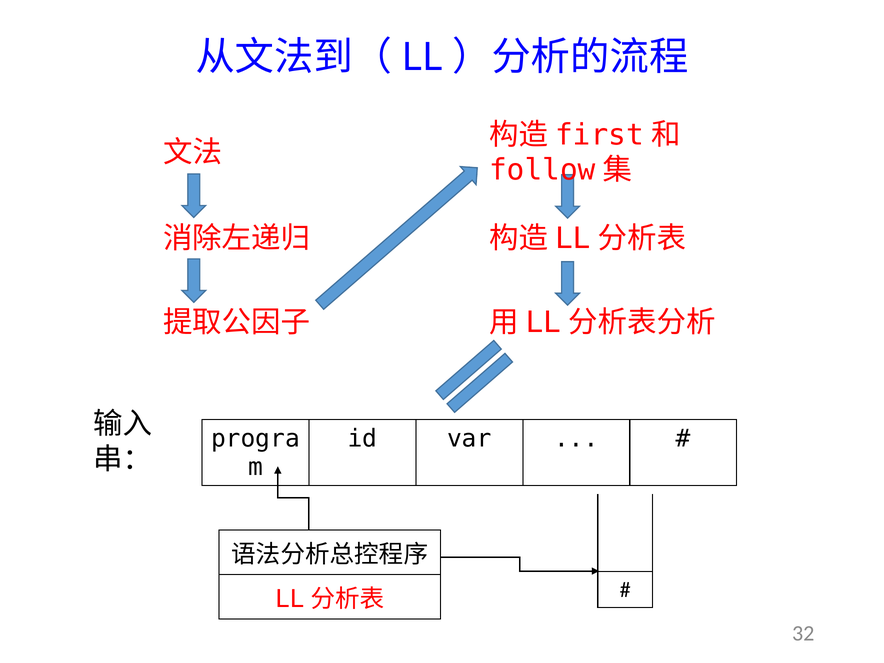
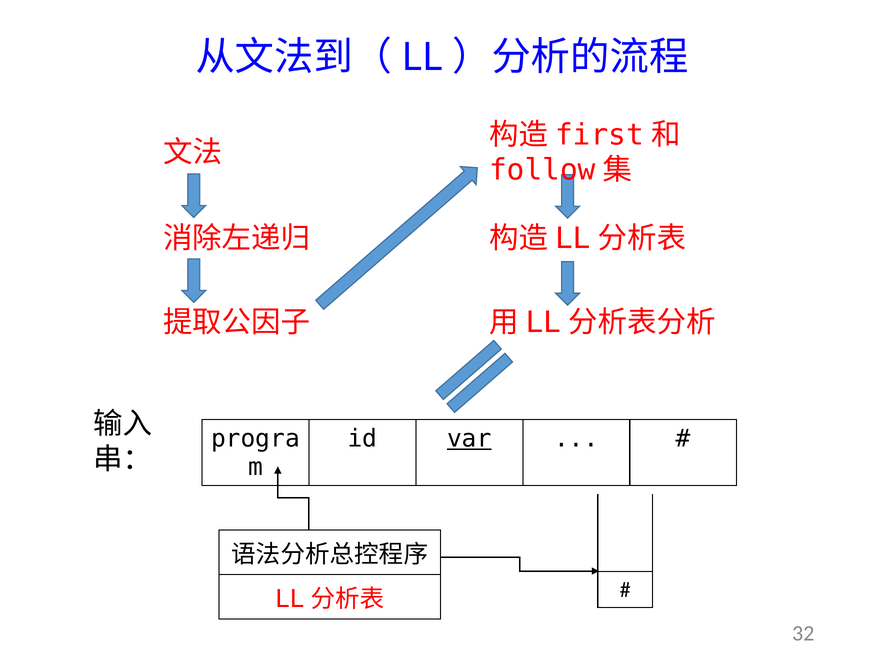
var underline: none -> present (469, 439)
